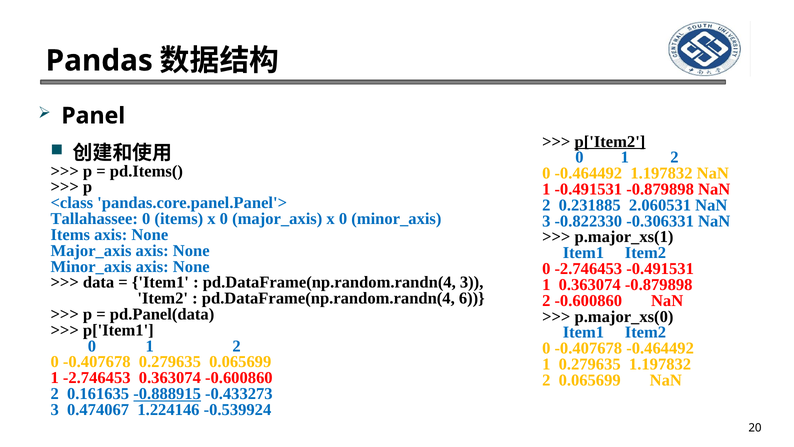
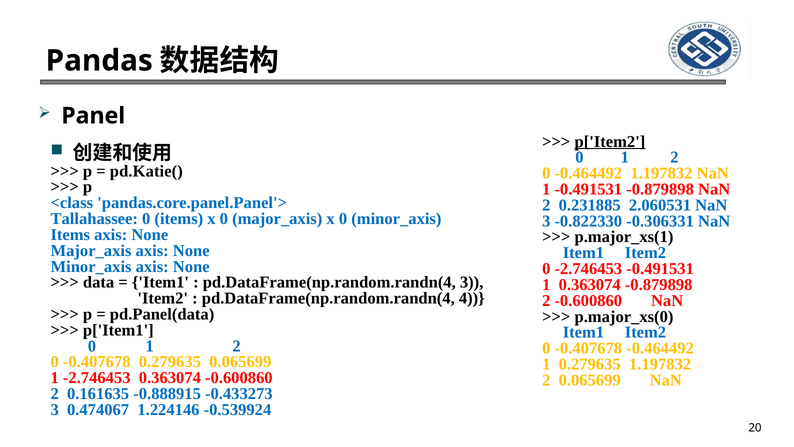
pd.Items(: pd.Items( -> pd.Katie( (146, 171)
6: 6 -> 4 (472, 298)
-0.888915 underline: present -> none (167, 393)
